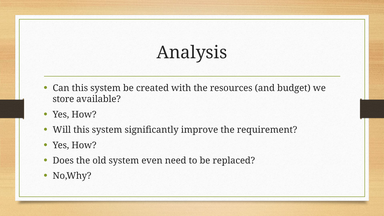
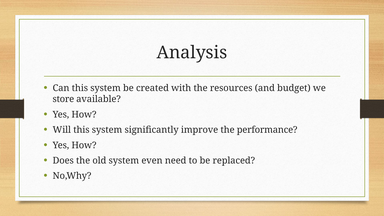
requirement: requirement -> performance (267, 130)
